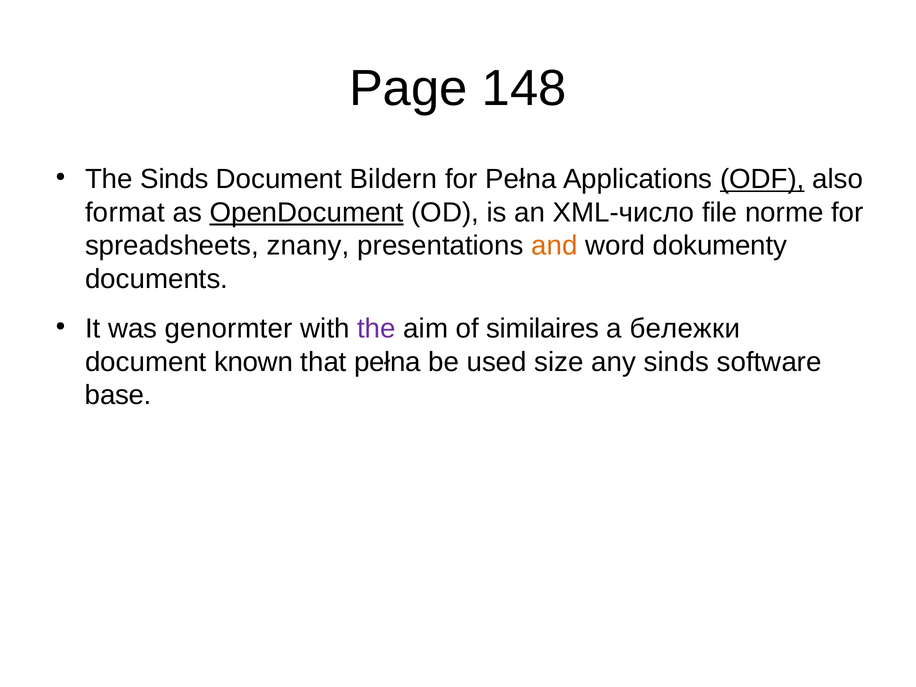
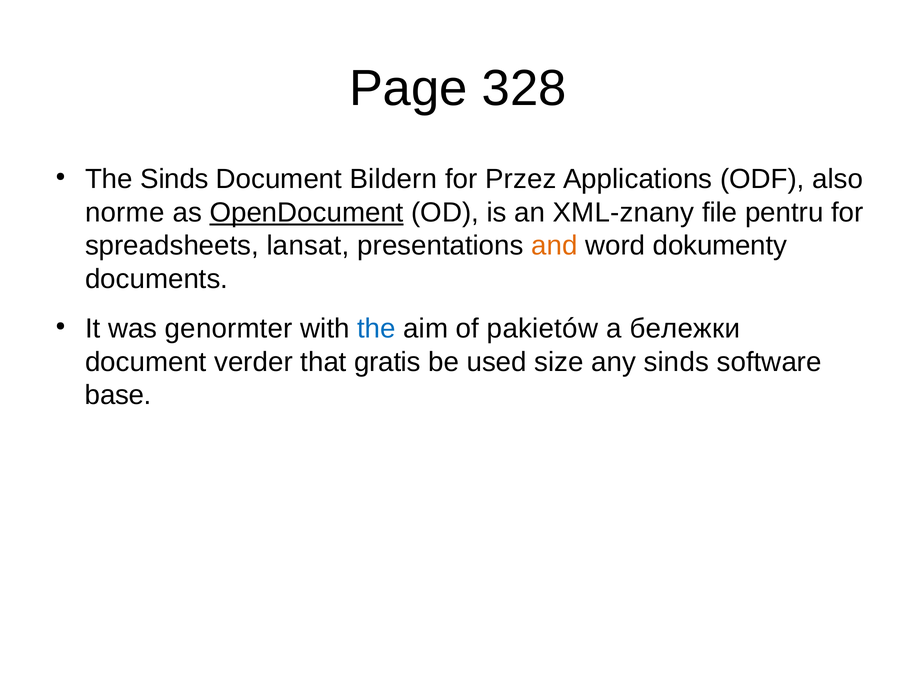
148: 148 -> 328 (524, 88)
for Pełna: Pełna -> Przez (521, 179)
ODF underline: present -> none (762, 179)
format: format -> norme (125, 213)
XML-число: XML-число -> XML-znany (623, 213)
norme: norme -> pentru (784, 213)
znany: znany -> lansat (308, 246)
the colour: purple -> blue (377, 329)
similaires: similaires -> pakietów (542, 329)
known: known -> verder (253, 362)
that pełna: pełna -> gratis (387, 362)
